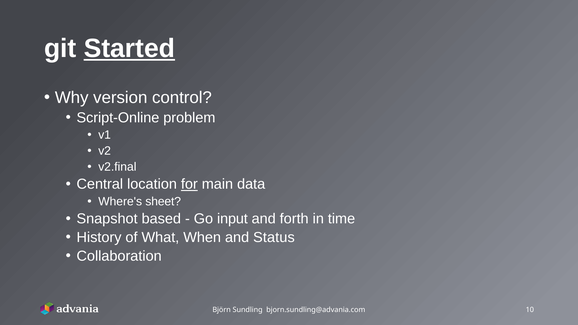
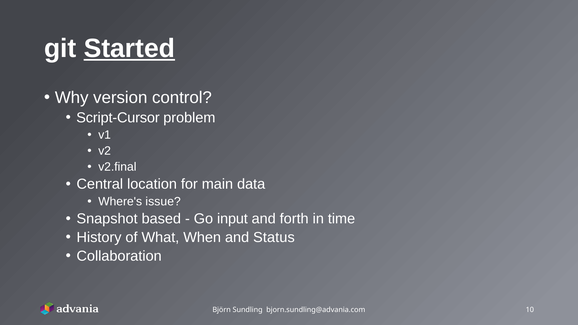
Script-Online: Script-Online -> Script-Cursor (118, 118)
for underline: present -> none (189, 184)
sheet: sheet -> issue (163, 202)
